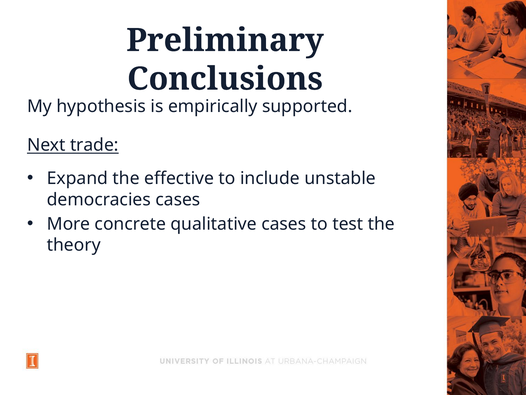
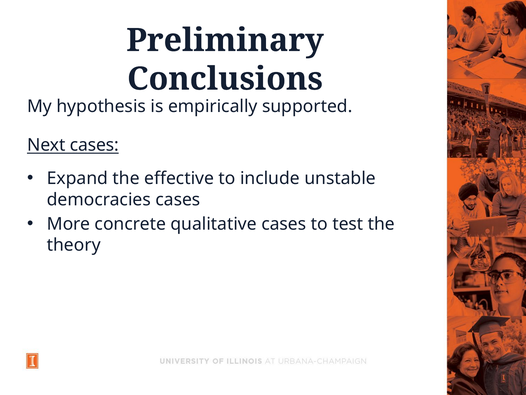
Next trade: trade -> cases (94, 145)
